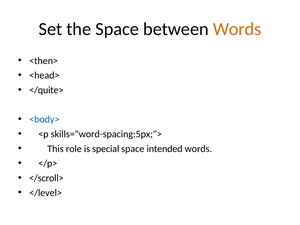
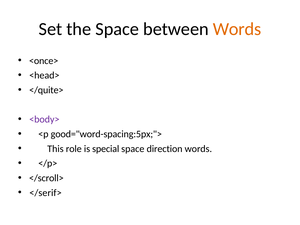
<then>: <then> -> <once> (44, 61)
<body> colour: blue -> purple (44, 119)
skills="word-spacing:5px;">: skills="word-spacing:5px;"> -> good="word-spacing:5px;"> (106, 134)
intended: intended -> direction (165, 149)
</level>: </level> -> </serif> (45, 193)
